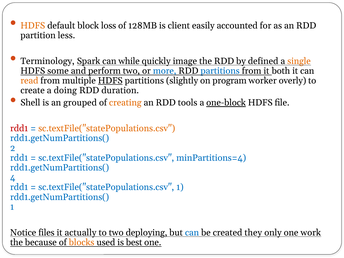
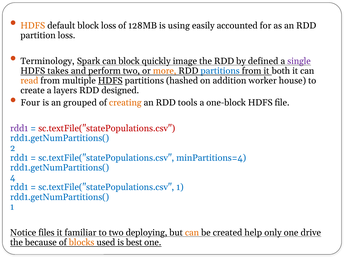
client: client -> using (179, 26)
partition less: less -> loss (67, 35)
can while: while -> block (129, 61)
single colour: orange -> purple (299, 61)
some: some -> takes (58, 71)
more colour: blue -> orange (165, 71)
slightly: slightly -> hashed (182, 81)
program: program -> addition (229, 81)
overly: overly -> house (292, 81)
doing: doing -> layers (65, 90)
duration: duration -> designed (120, 90)
Shell: Shell -> Four (30, 103)
one-block underline: present -> none (226, 103)
rdd1 colour: red -> purple (19, 128)
sc.textFile("statePopulations.csv colour: orange -> red (107, 128)
actually: actually -> familiar (81, 233)
can colour: blue -> orange (192, 233)
they: they -> help (253, 233)
work: work -> drive (311, 233)
